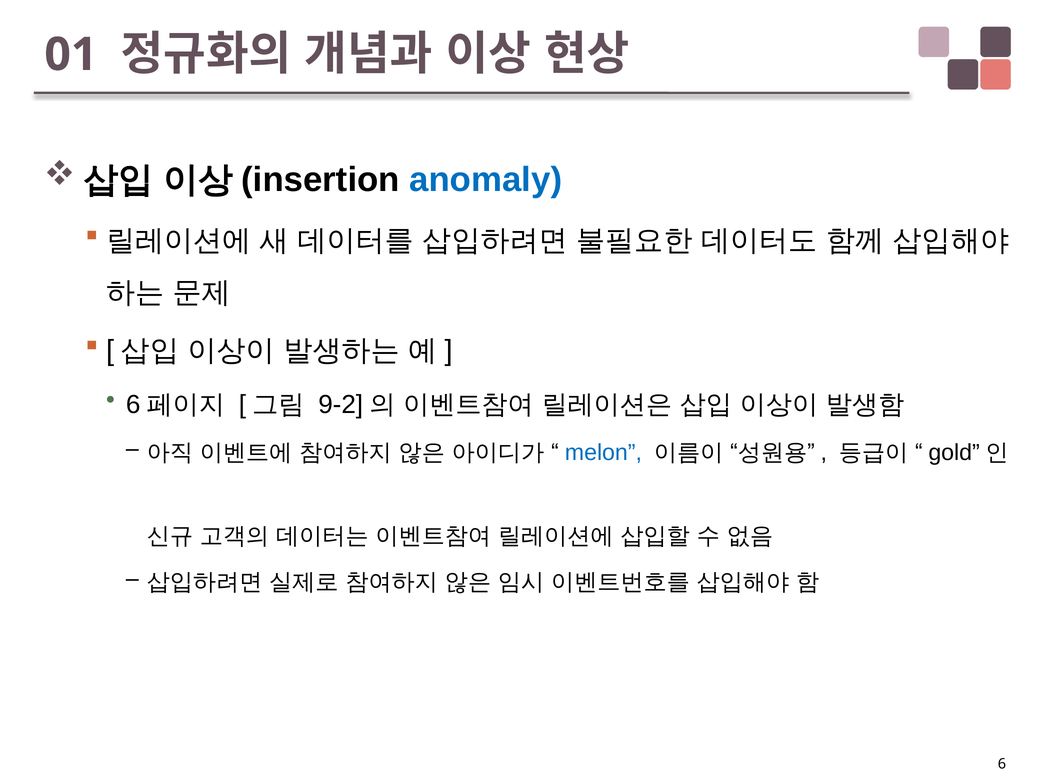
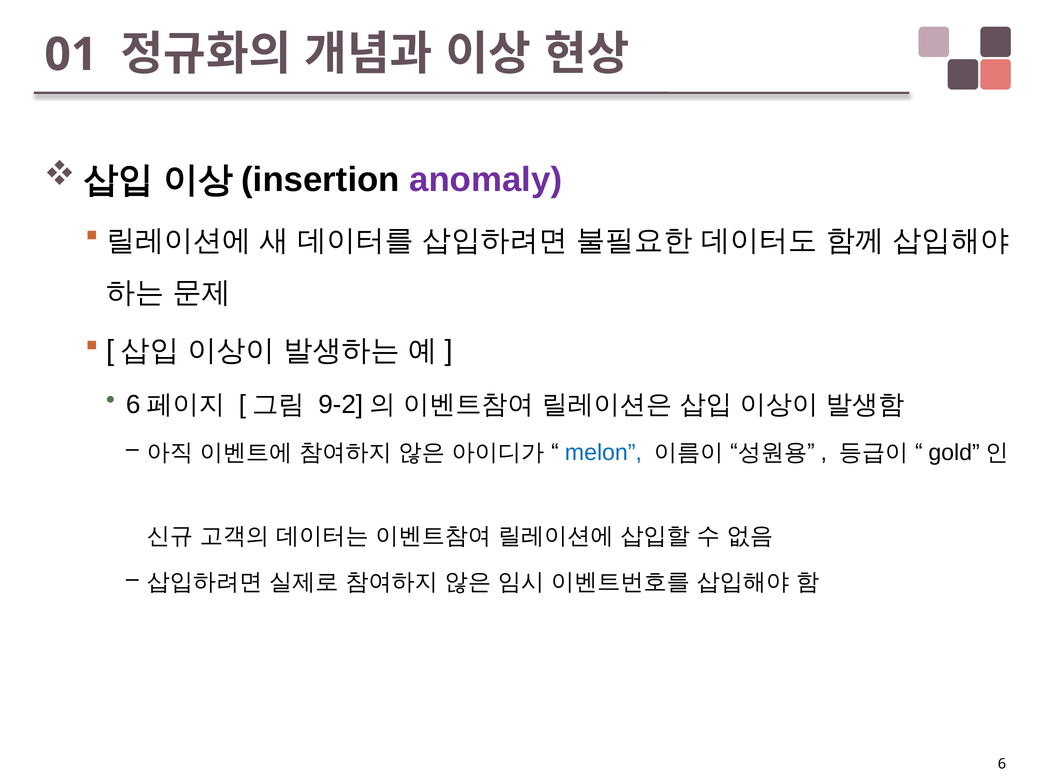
anomaly colour: blue -> purple (486, 180)
